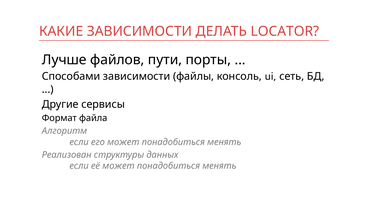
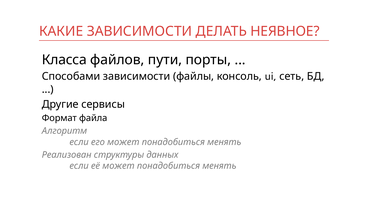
LOCATOR: LOCATOR -> НЕЯВНОЕ (285, 31)
Лучше: Лучше -> Класса (64, 60)
